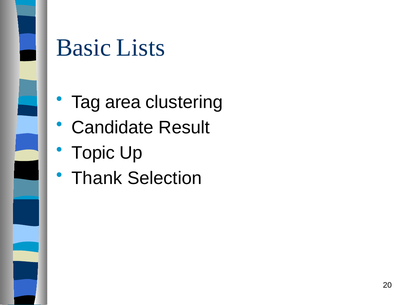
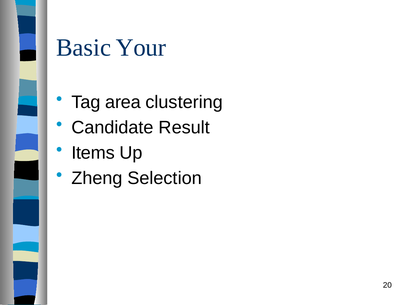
Lists: Lists -> Your (141, 47)
Topic: Topic -> Items (93, 153)
Thank: Thank -> Zheng (97, 178)
